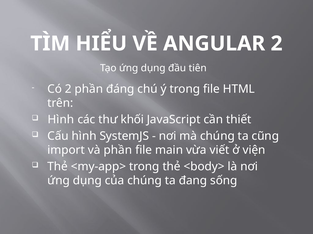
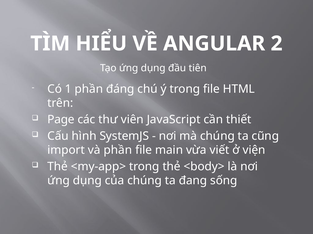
Có 2: 2 -> 1 (68, 89)
Hình: Hình -> Page (61, 120)
khối: khối -> viên (132, 120)
